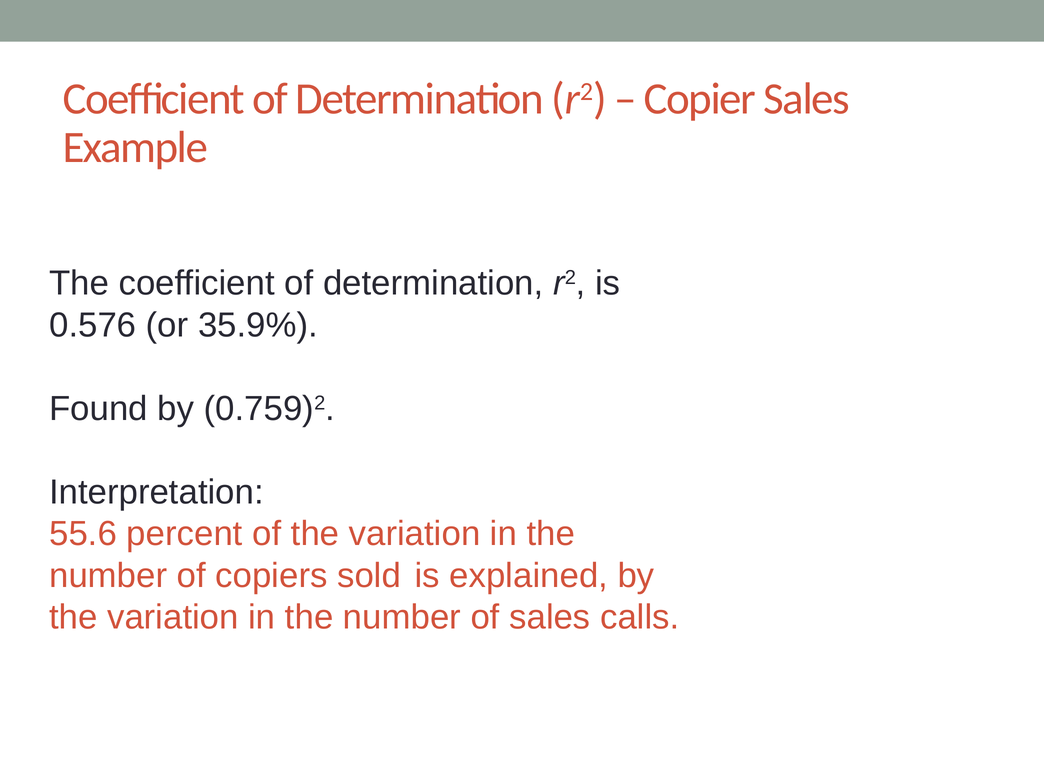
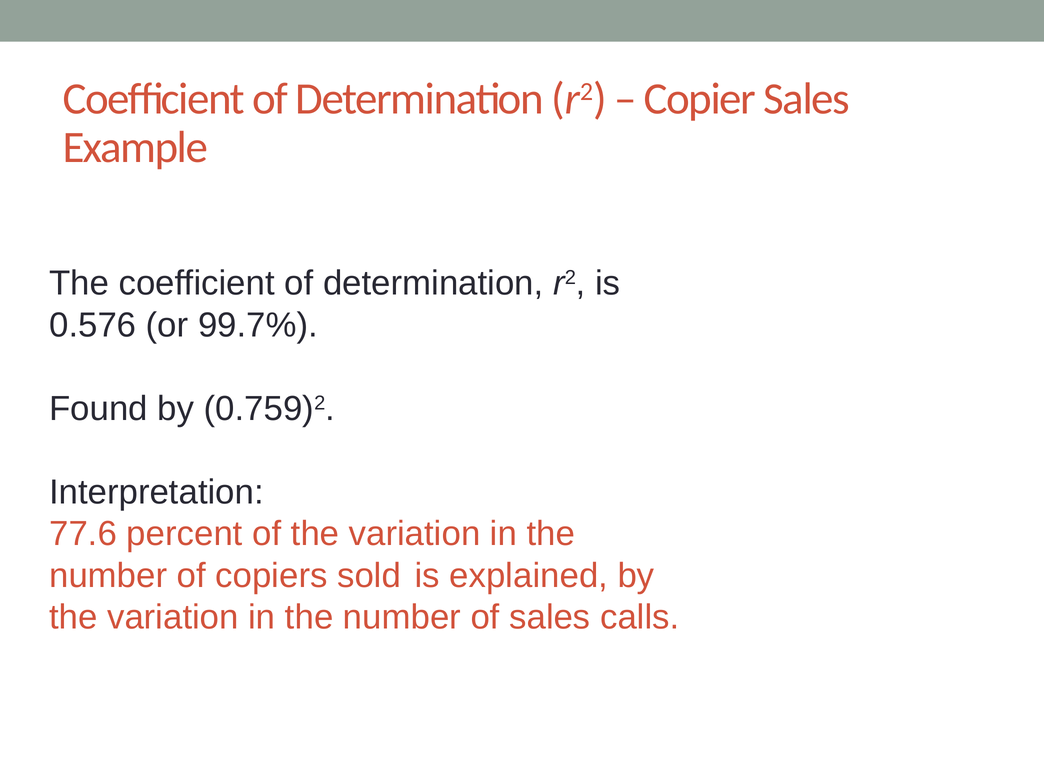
35.9%: 35.9% -> 99.7% (258, 325)
55.6: 55.6 -> 77.6 (83, 534)
